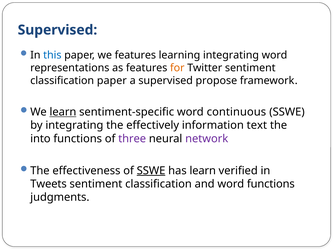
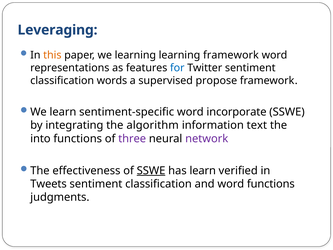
Supervised: Supervised -> Leveraging (58, 30)
this colour: blue -> orange (52, 55)
we features: features -> learning (135, 55)
learning integrating: integrating -> framework (231, 55)
for colour: orange -> blue (177, 68)
classification paper: paper -> words (112, 81)
learn underline: present -> none (63, 112)
continuous: continuous -> incorporate (237, 112)
effectively: effectively -> algorithm (153, 125)
